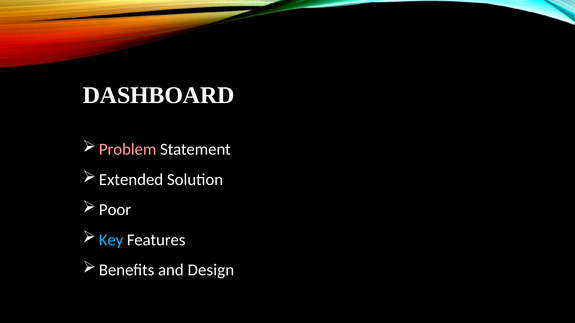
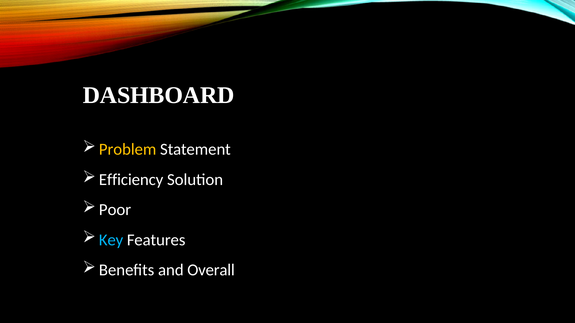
Problem colour: pink -> yellow (128, 150)
Extended: Extended -> Efficiency (131, 180)
Design: Design -> Overall (211, 270)
